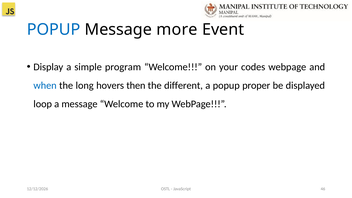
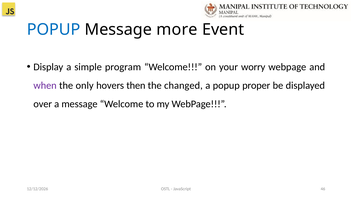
codes: codes -> worry (253, 67)
when colour: blue -> purple (45, 86)
long: long -> only (85, 86)
different: different -> changed (183, 86)
loop: loop -> over (43, 104)
